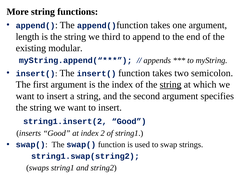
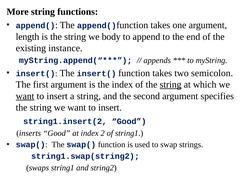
third: third -> body (111, 37)
modular: modular -> instance (65, 48)
want underline: none -> present (25, 96)
